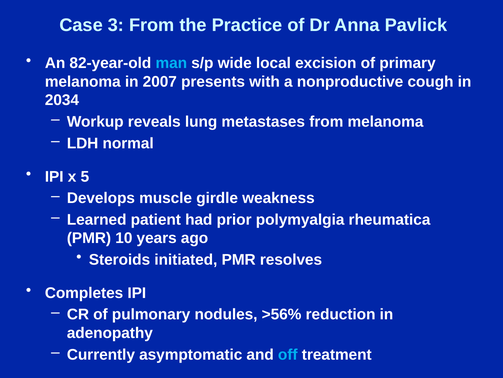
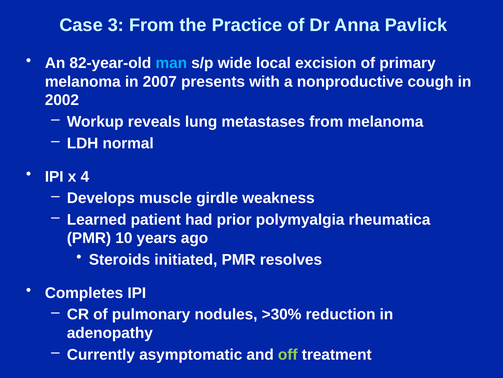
2034: 2034 -> 2002 (62, 100)
5: 5 -> 4 (85, 176)
>56%: >56% -> >30% (282, 314)
off colour: light blue -> light green (288, 354)
